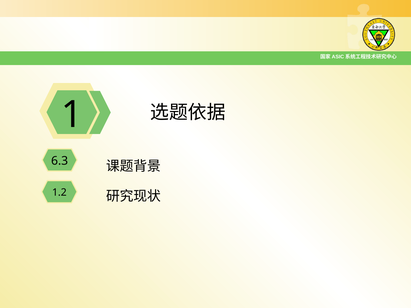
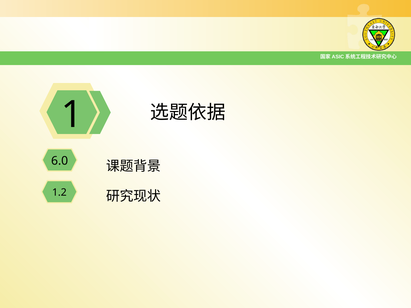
6.3: 6.3 -> 6.0 (60, 161)
